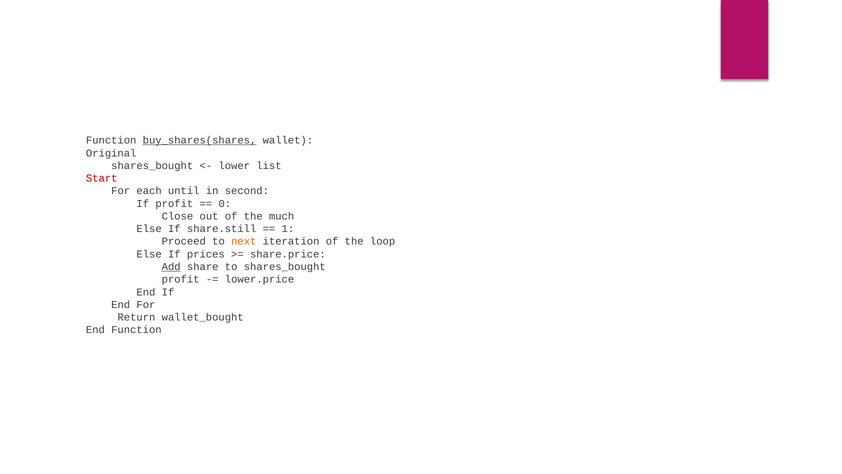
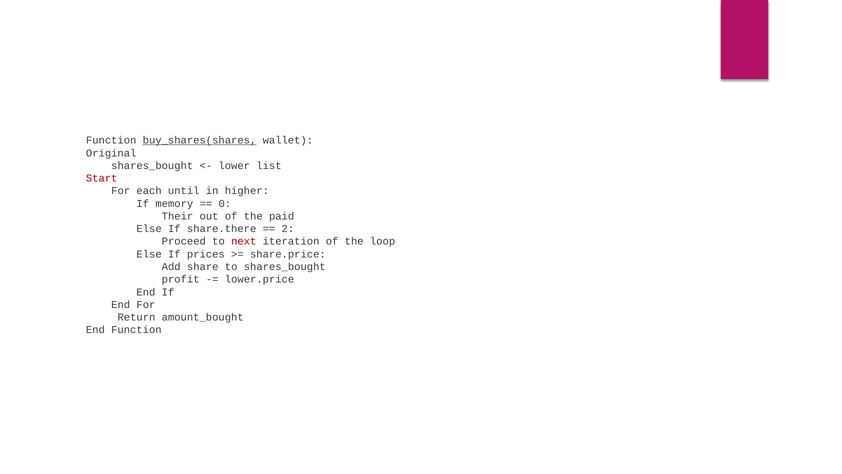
second: second -> higher (247, 191)
If profit: profit -> memory (174, 203)
Close: Close -> Their (178, 216)
much: much -> paid (282, 216)
share.still: share.still -> share.there (222, 229)
1: 1 -> 2 (288, 229)
next colour: orange -> red (244, 241)
Add underline: present -> none (171, 267)
wallet_bought: wallet_bought -> amount_bought (203, 317)
